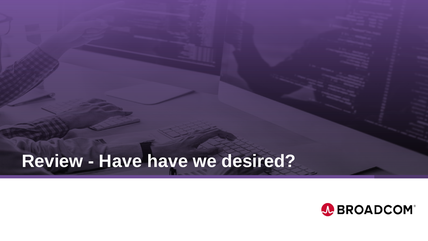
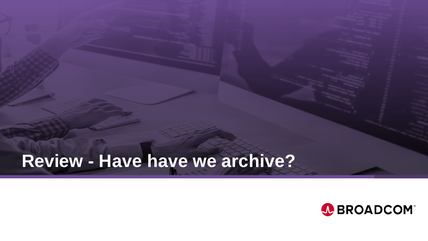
desired: desired -> archive (259, 161)
